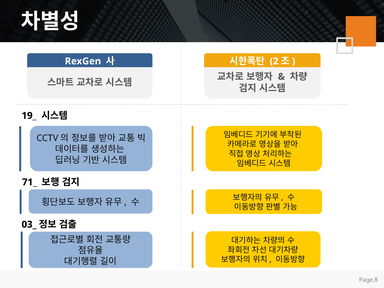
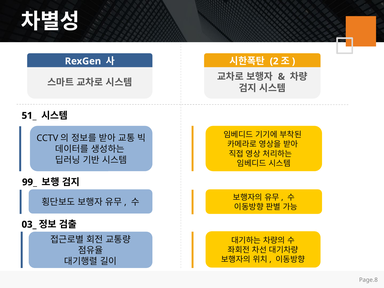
19_: 19_ -> 51_ (29, 116)
71_: 71_ -> 99_ (29, 182)
